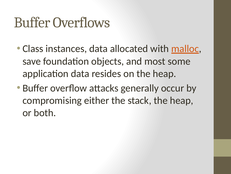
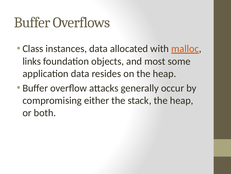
save: save -> links (32, 61)
